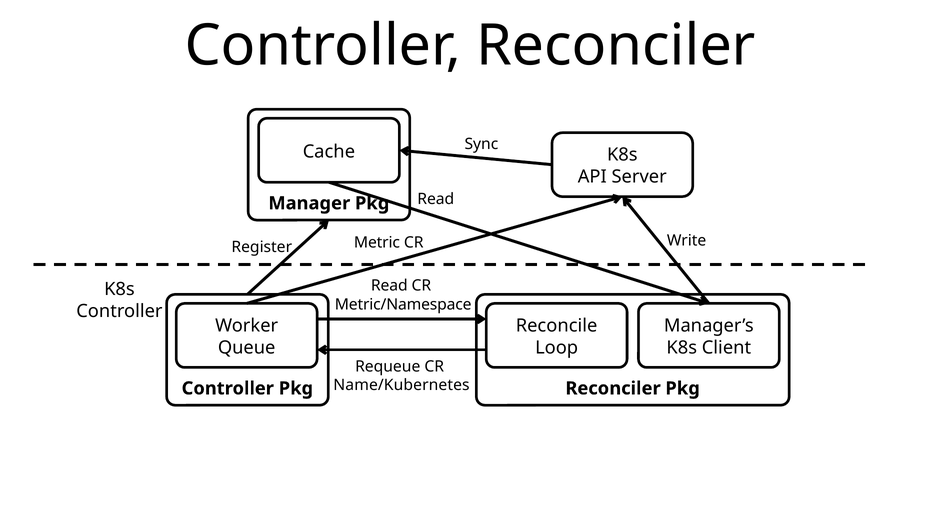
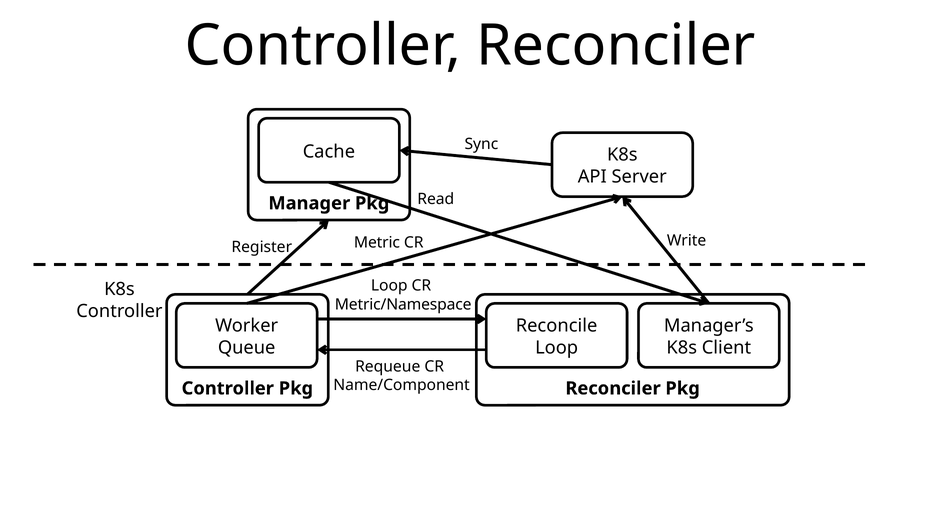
Read: Read -> Loop (389, 286)
Name/Kubernetes: Name/Kubernetes -> Name/Component (402, 386)
